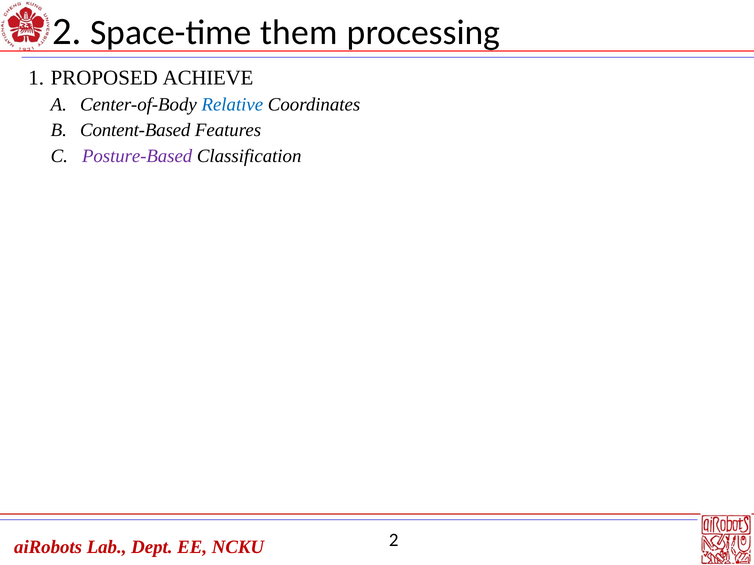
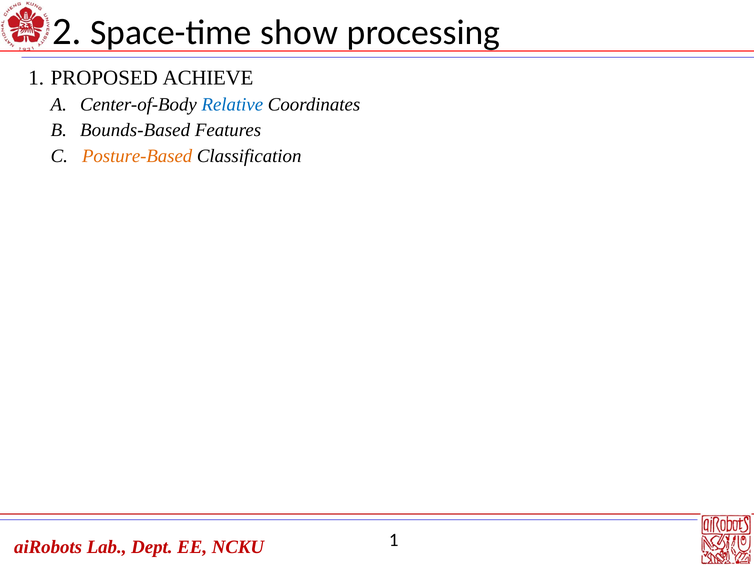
them: them -> show (299, 33)
Content-Based: Content-Based -> Bounds-Based (135, 130)
Posture-Based colour: purple -> orange (137, 156)
2: 2 -> 1 (394, 540)
